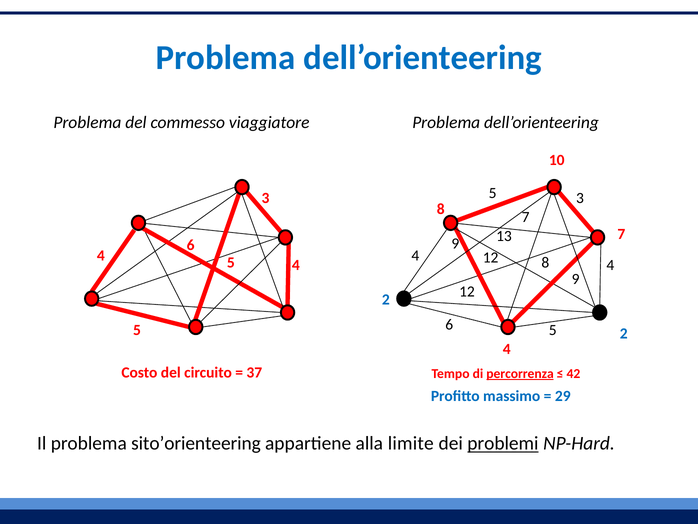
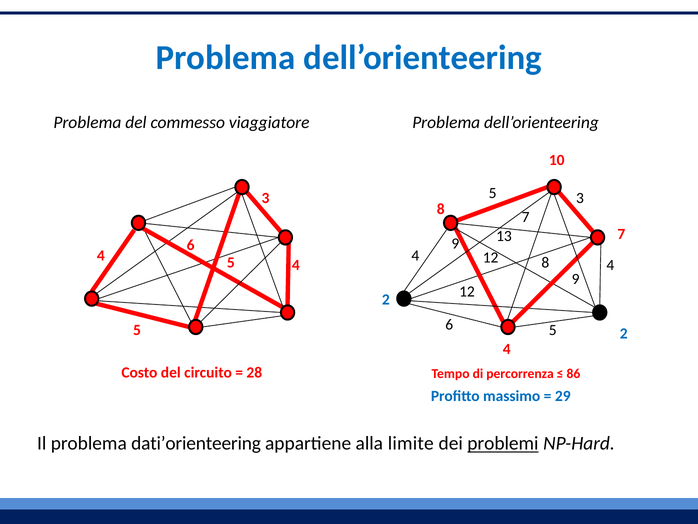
37: 37 -> 28 (254, 372)
percorrenza underline: present -> none (520, 373)
42: 42 -> 86 (573, 373)
sito’orienteering: sito’orienteering -> dati’orienteering (196, 443)
